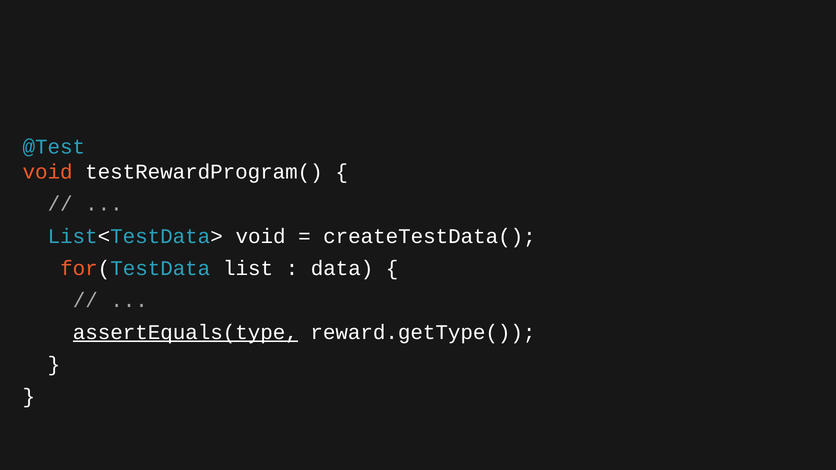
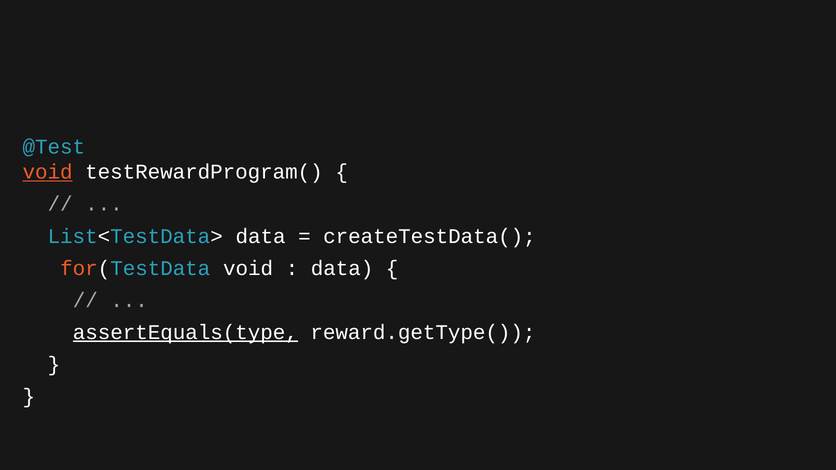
void underline: none -> present (48, 172)
List<TestData> void: void -> data (261, 236)
for(TestData list: list -> void (248, 268)
